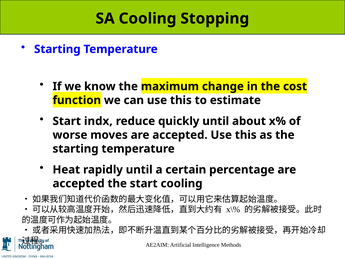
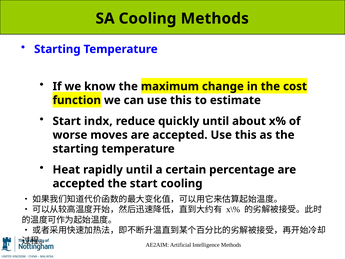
Cooling Stopping: Stopping -> Methods (215, 18)
